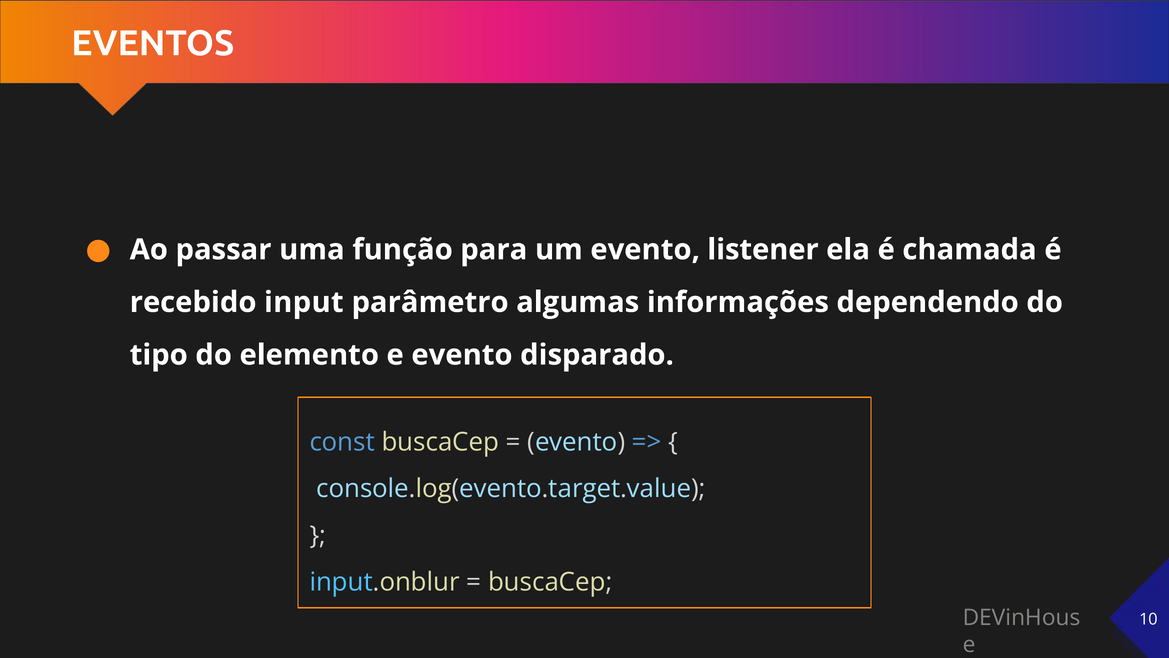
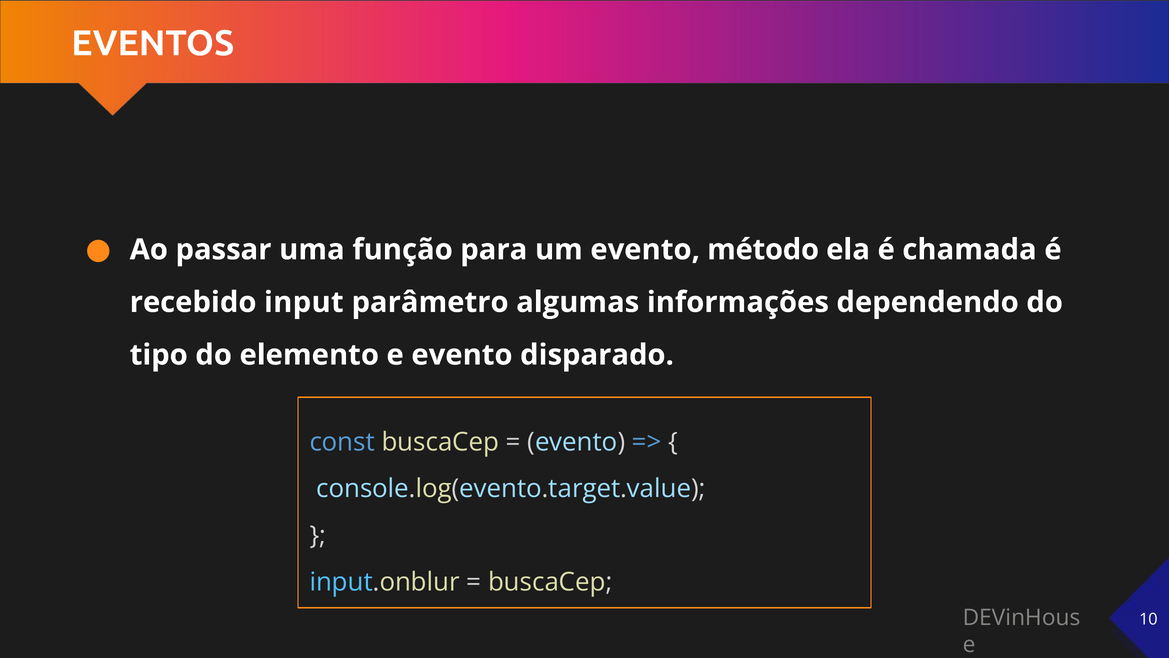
listener: listener -> método (763, 250)
